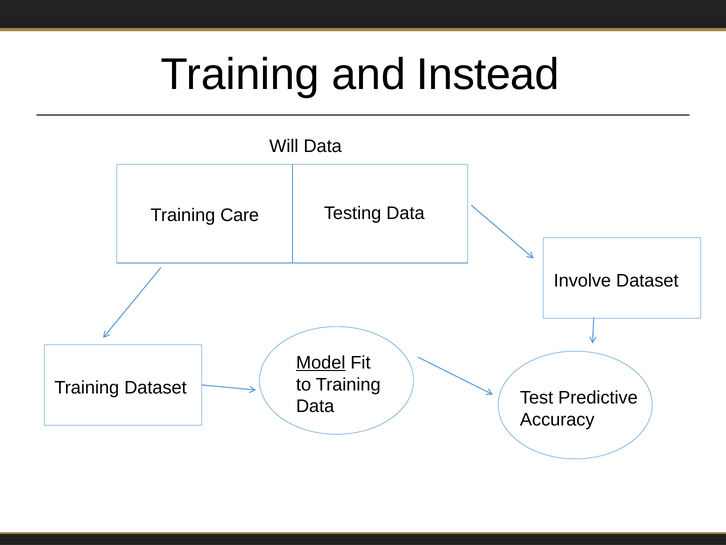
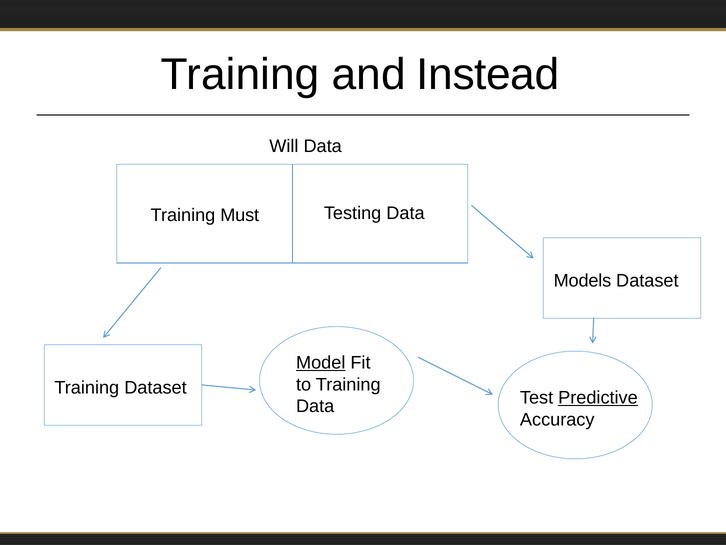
Care: Care -> Must (240, 215)
Involve: Involve -> Models (582, 280)
Predictive underline: none -> present (598, 397)
